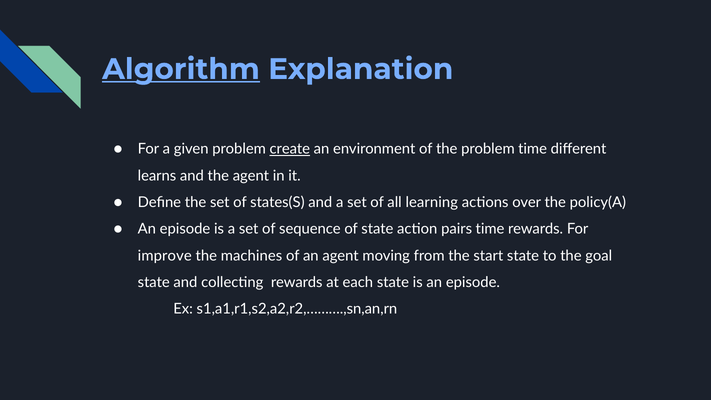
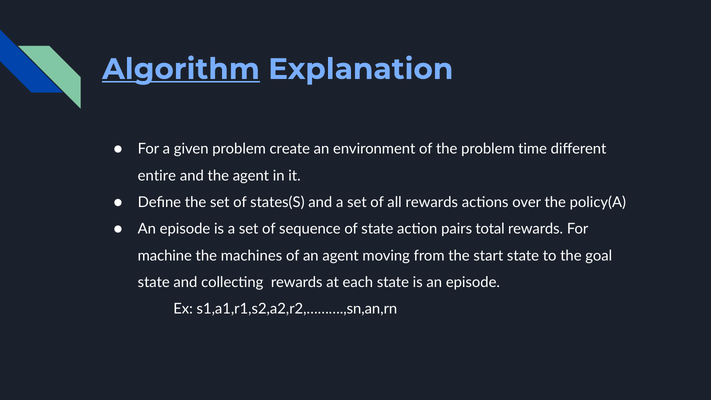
create underline: present -> none (290, 149)
learns: learns -> entire (157, 176)
all learning: learning -> rewards (432, 202)
pairs time: time -> total (490, 229)
improve: improve -> machine (165, 256)
